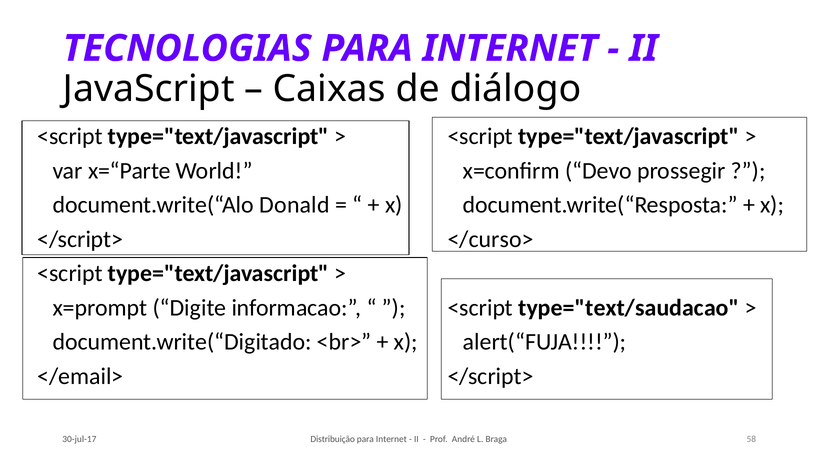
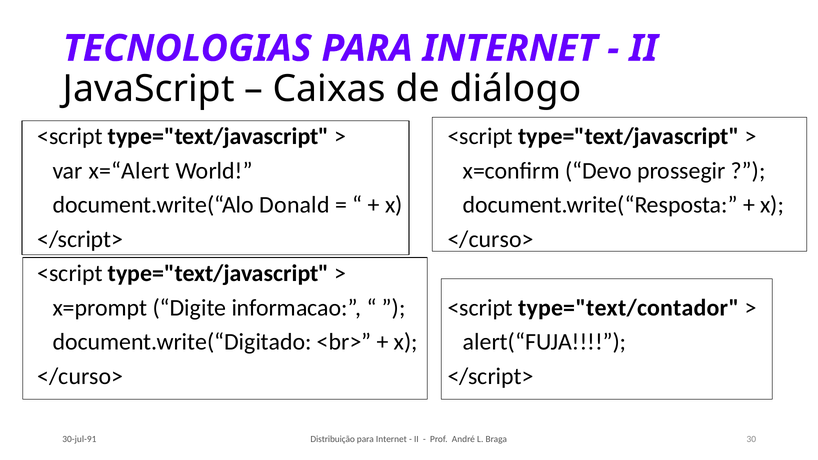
x=“Parte: x=“Parte -> x=“Alert (129, 171)
type="text/saudacao: type="text/saudacao -> type="text/contador (629, 308)
</email>: </email> -> </curso> (80, 376)
58: 58 -> 30 (751, 439)
30-jul-17: 30-jul-17 -> 30-jul-91 (79, 439)
